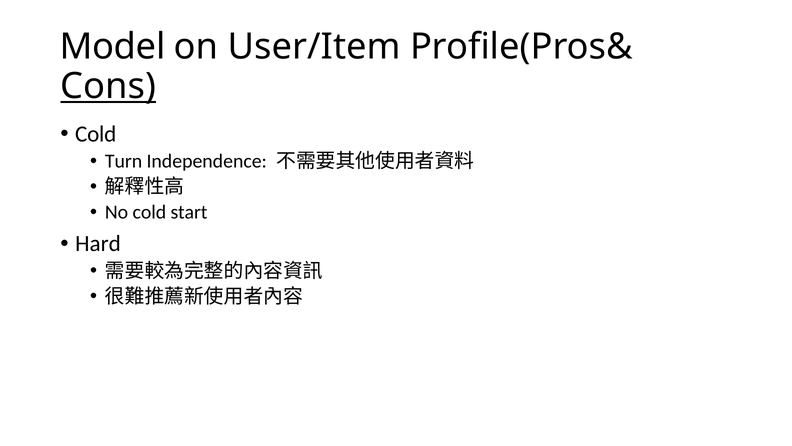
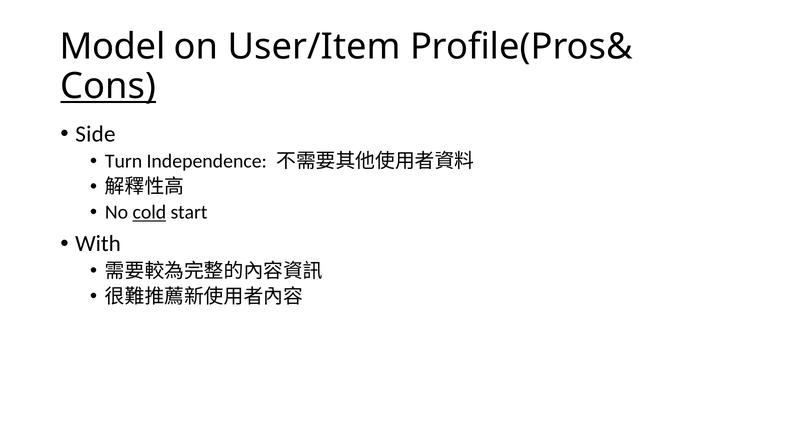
Cold: Cold -> Side (95, 134)
cold underline: none -> present (149, 212)
Hard: Hard -> With (98, 243)
